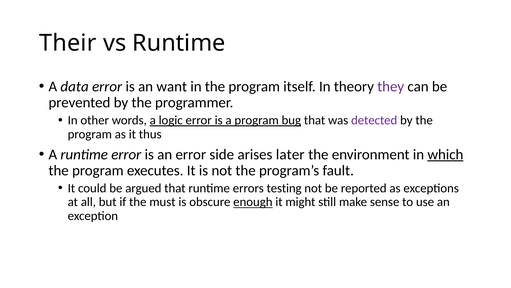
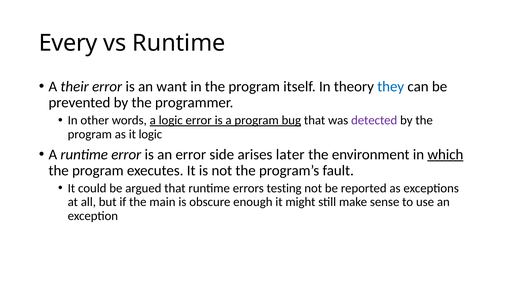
Their: Their -> Every (68, 43)
data: data -> their (75, 86)
they colour: purple -> blue (391, 86)
it thus: thus -> logic (150, 134)
must: must -> main (162, 202)
enough underline: present -> none (253, 202)
